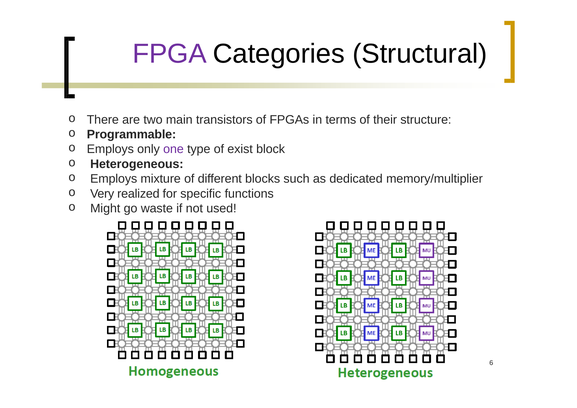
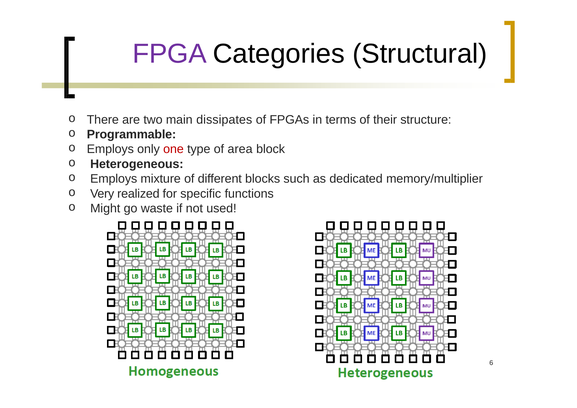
transistors: transistors -> dissipates (224, 120)
one colour: purple -> red (173, 149)
exist: exist -> area (240, 149)
